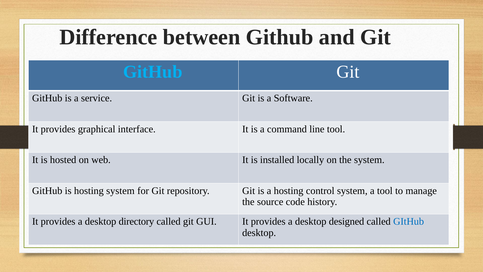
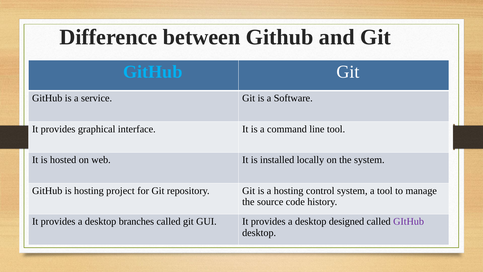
hosting system: system -> project (120, 191)
directory: directory -> branches (136, 221)
GItHub colour: blue -> purple (409, 221)
